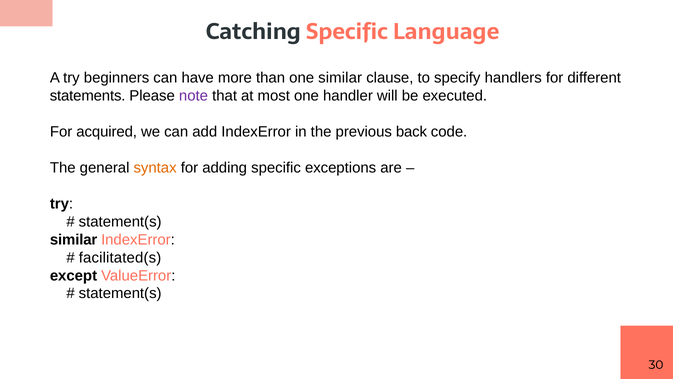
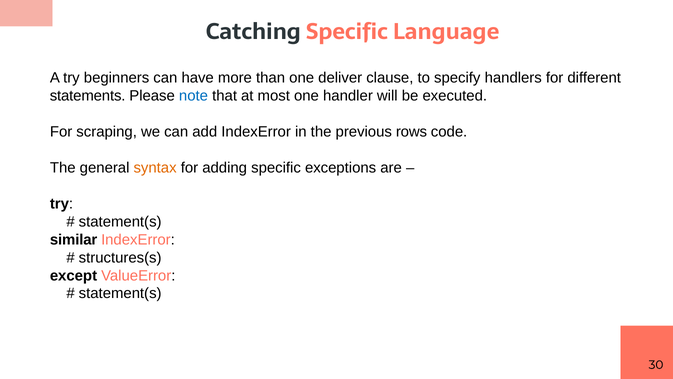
one similar: similar -> deliver (340, 78)
note colour: purple -> blue (194, 96)
acquired: acquired -> scraping (107, 132)
back: back -> rows (411, 132)
facilitated(s: facilitated(s -> structures(s (120, 257)
